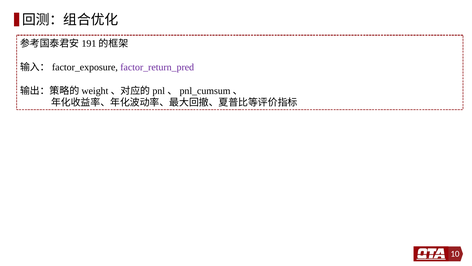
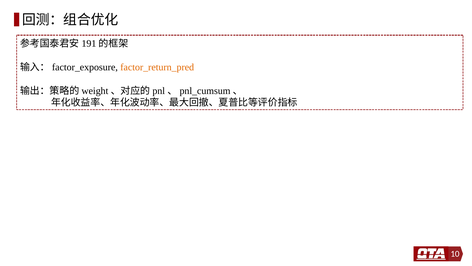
factor_return_pred colour: purple -> orange (157, 67)
